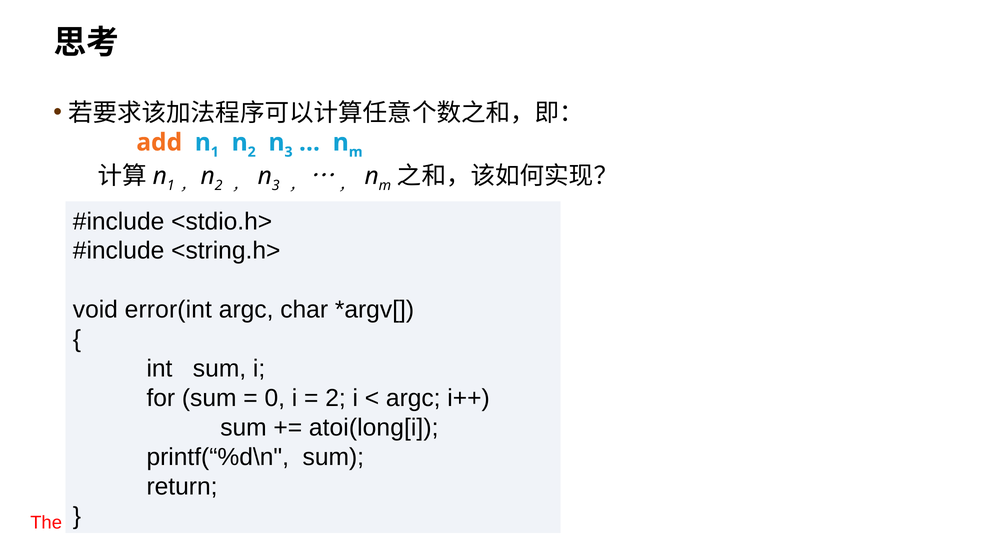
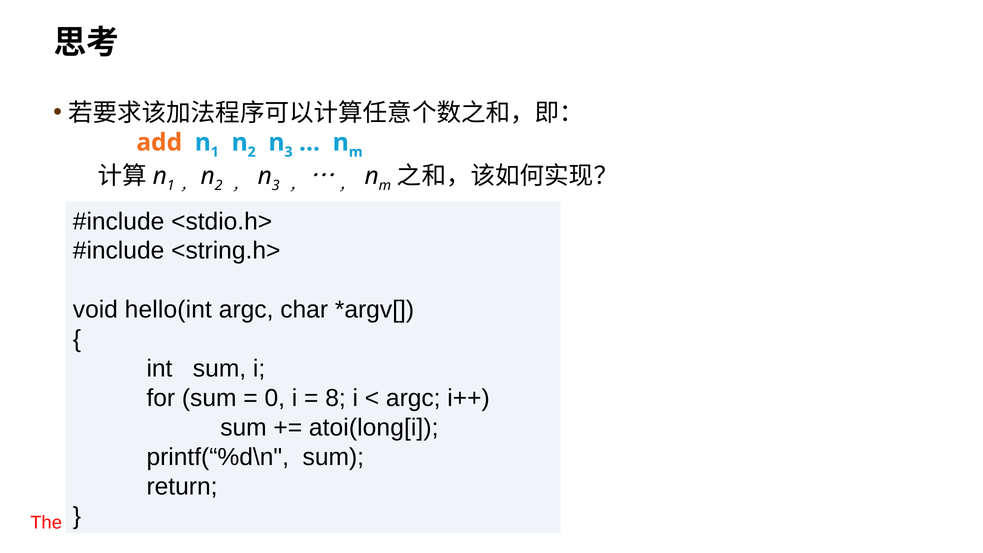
error(int: error(int -> hello(int (168, 310)
2: 2 -> 8 (336, 398)
